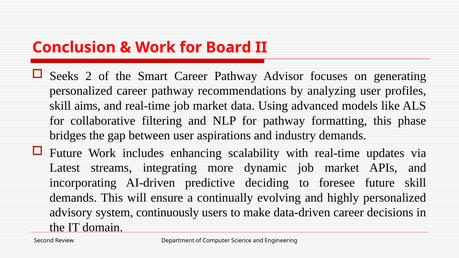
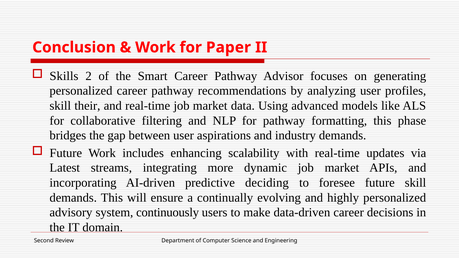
Board: Board -> Paper (228, 47)
Seeks: Seeks -> Skills (64, 76)
aims: aims -> their (87, 106)
